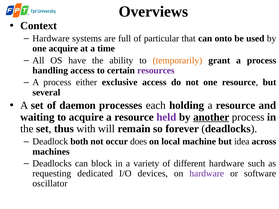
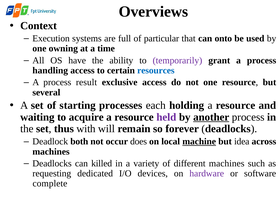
Hardware: Hardware -> Execution (51, 39)
one acquire: acquire -> owning (63, 49)
temporarily colour: orange -> purple (177, 60)
resources colour: purple -> blue (156, 71)
either: either -> result (86, 82)
daemon: daemon -> starting (78, 105)
machine underline: none -> present (199, 142)
block: block -> killed (102, 164)
different hardware: hardware -> machines (227, 164)
oscillator: oscillator -> complete (50, 184)
